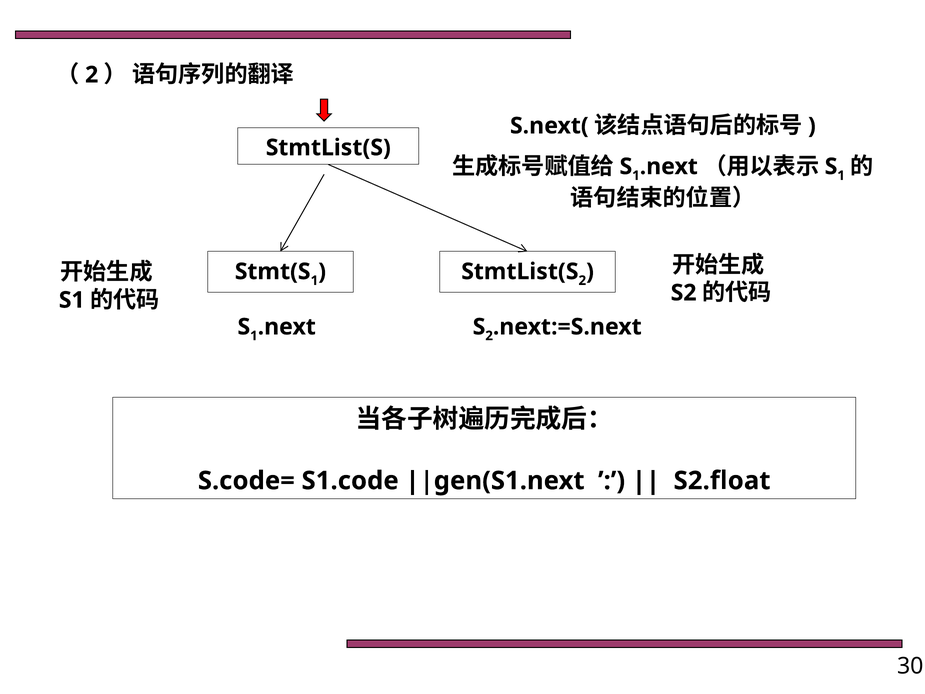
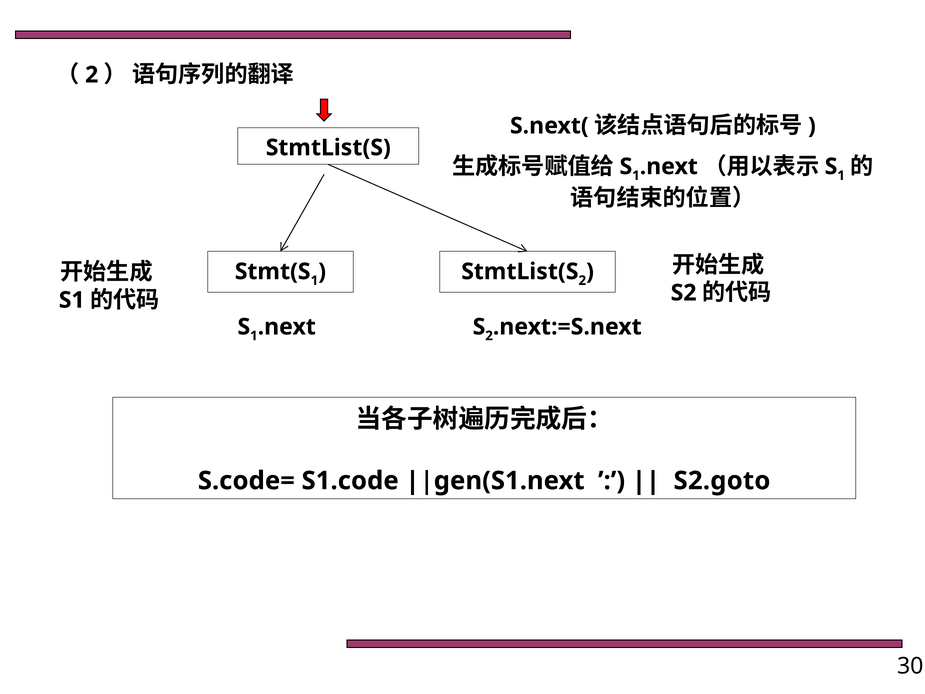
S2.float: S2.float -> S2.goto (722, 481)
